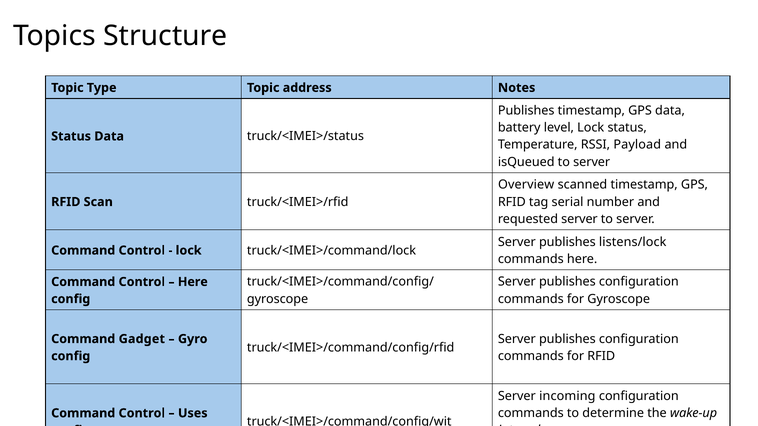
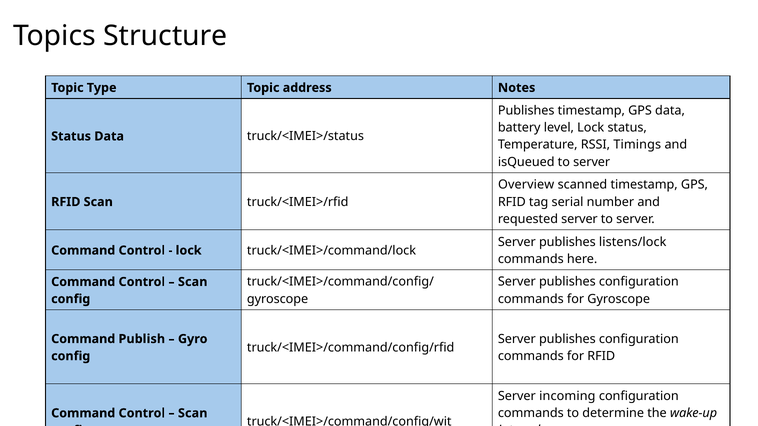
Payload: Payload -> Timings (637, 145)
Here: Here -> Scan (193, 282)
Gadget: Gadget -> Publish (142, 339)
Uses: Uses -> Scan (193, 413)
